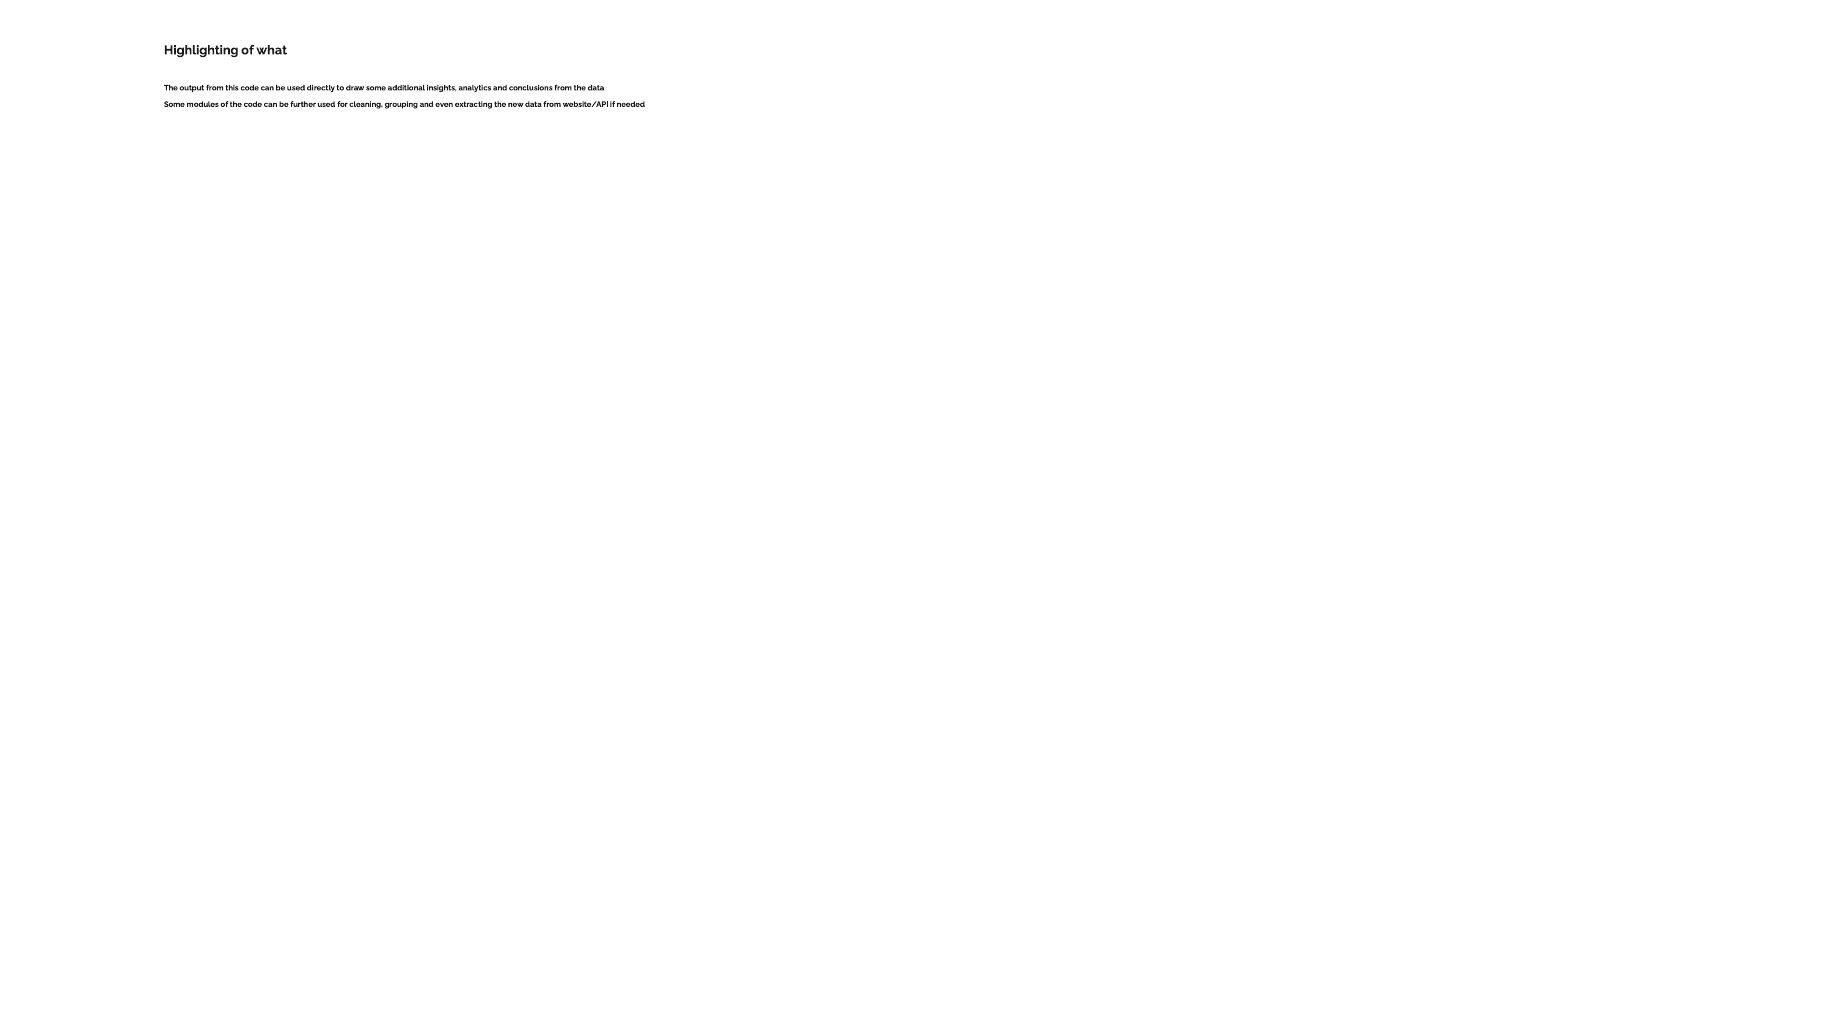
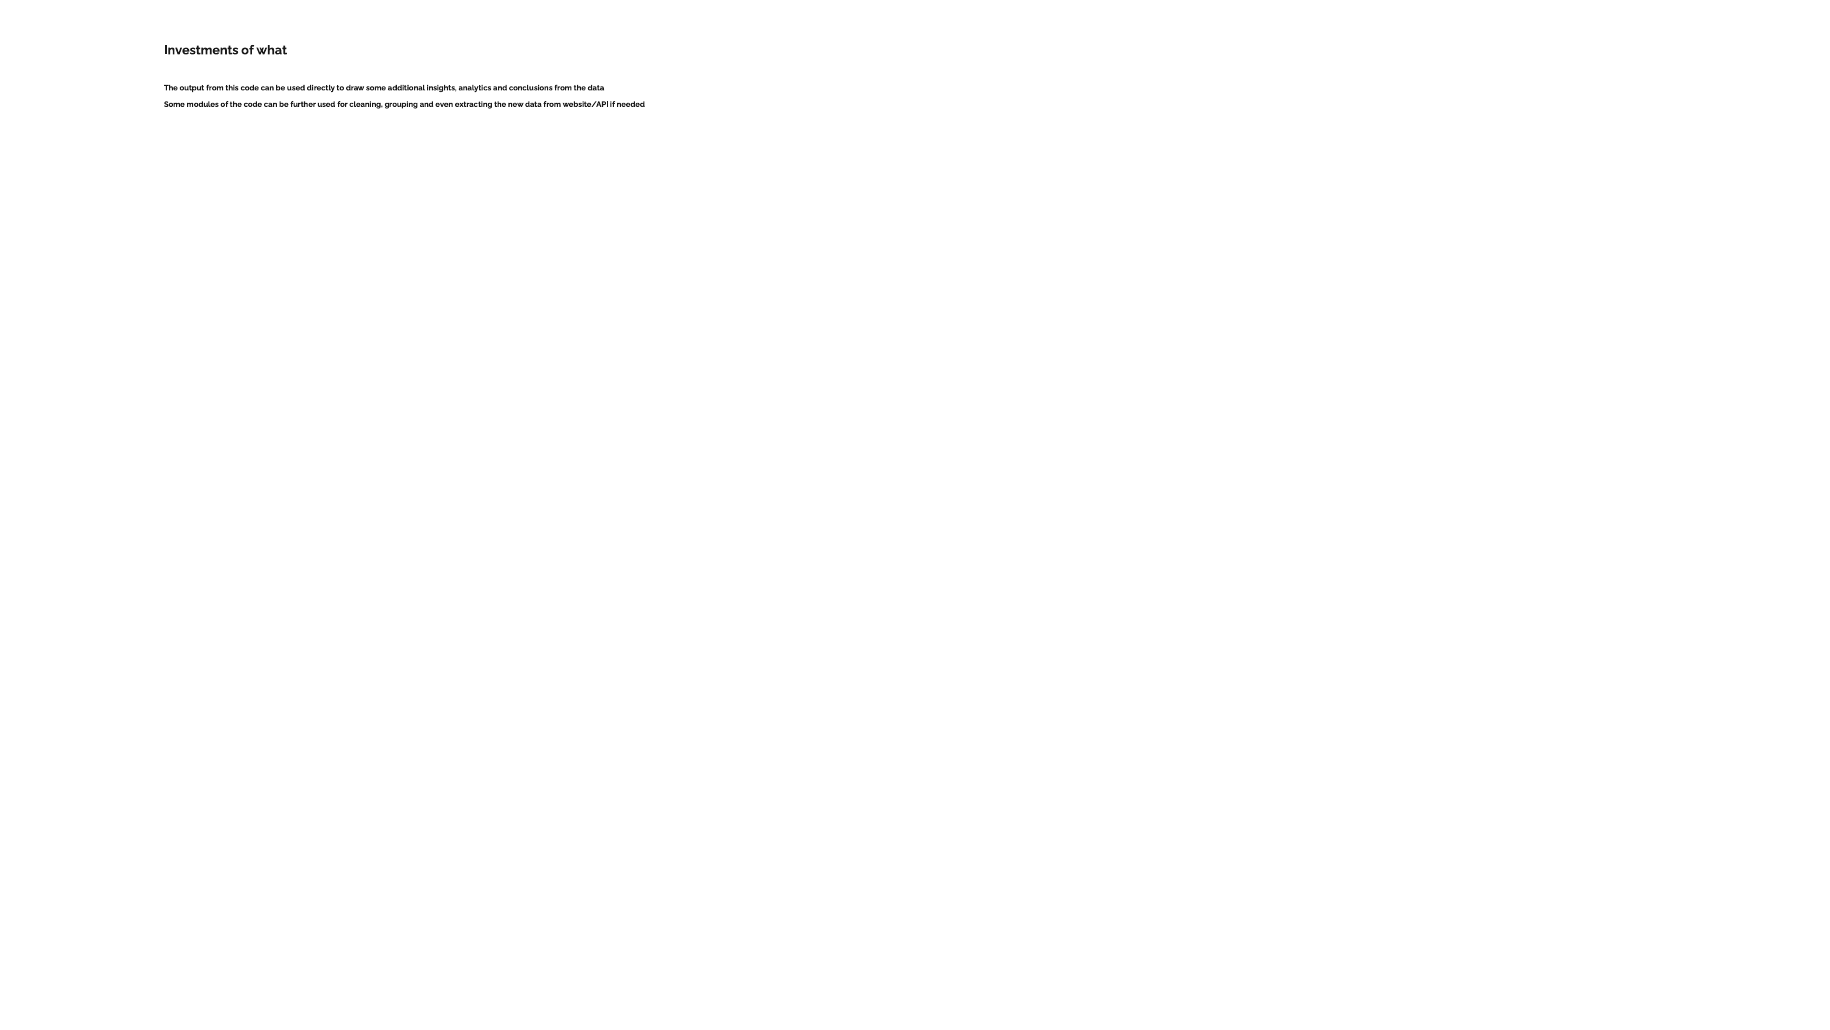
Highlighting: Highlighting -> Investments (201, 50)
